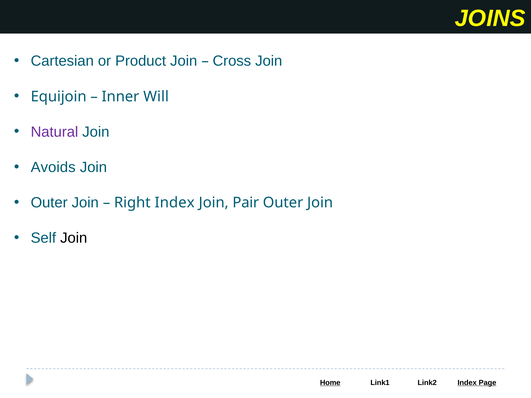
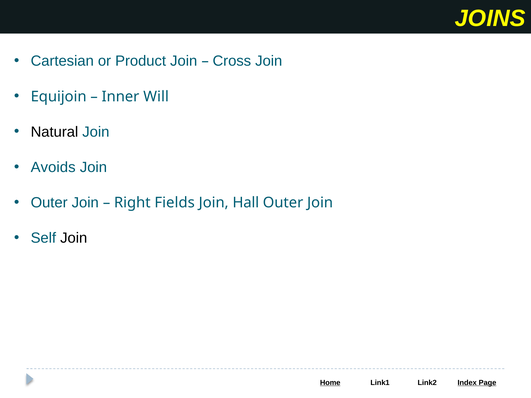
Natural colour: purple -> black (54, 132)
Right Index: Index -> Fields (175, 203)
Pair: Pair -> Hall (246, 203)
